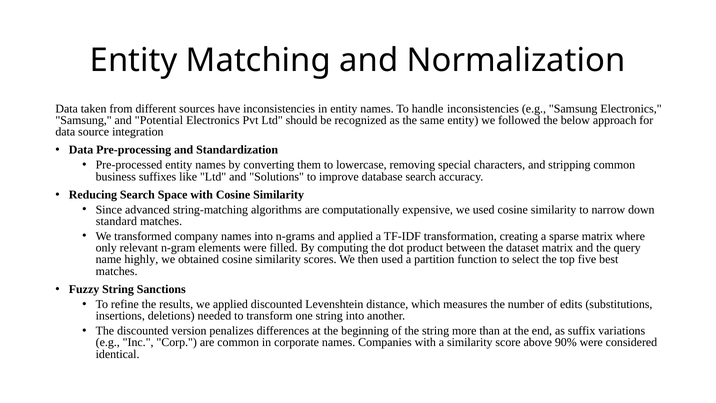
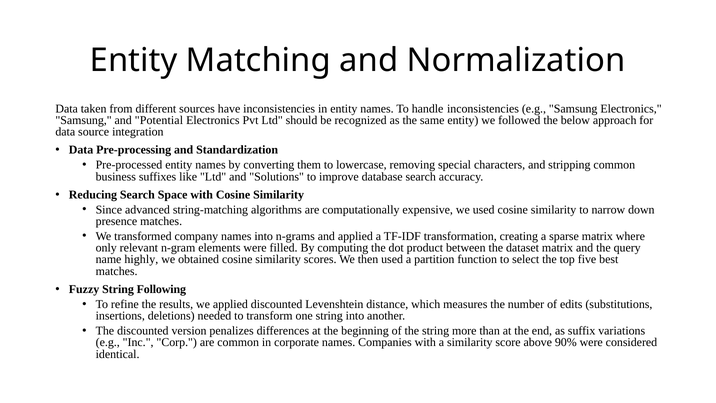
standard: standard -> presence (116, 221)
Sanctions: Sanctions -> Following (161, 289)
